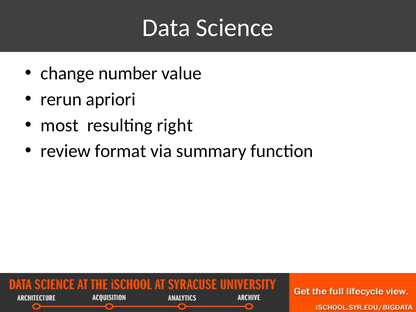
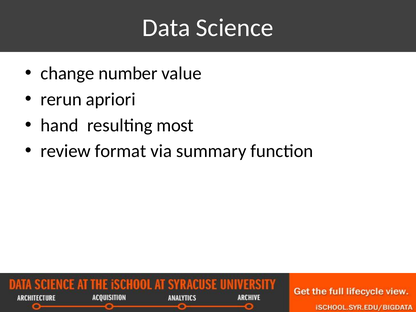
most: most -> hand (60, 125)
right: right -> most (175, 125)
